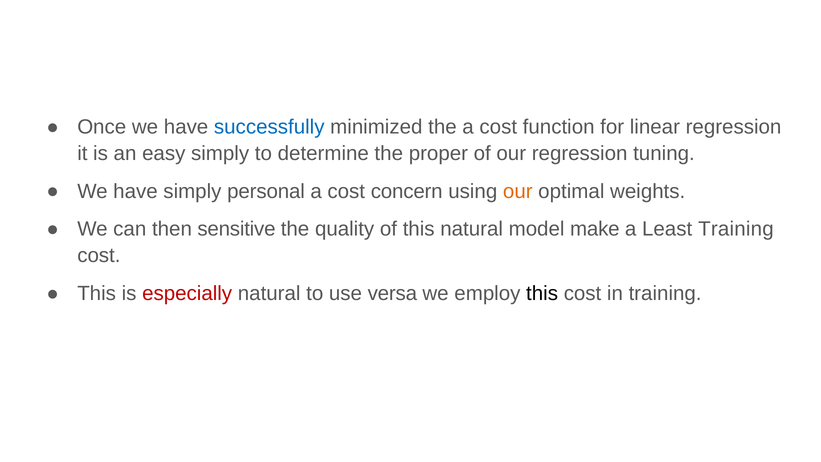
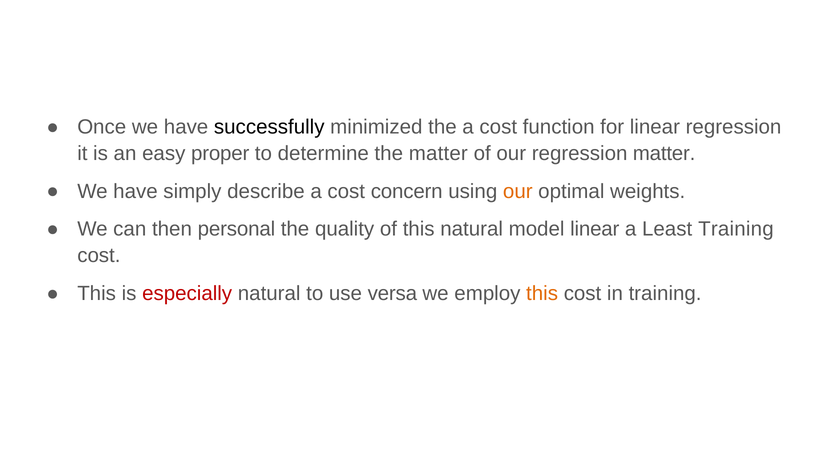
successfully colour: blue -> black (269, 127)
easy simply: simply -> proper (220, 153)
the proper: proper -> matter (438, 153)
regression tuning: tuning -> matter (664, 153)
personal: personal -> describe (266, 191)
sensitive: sensitive -> personal (236, 229)
model make: make -> linear (595, 229)
this colour: black -> orange (542, 293)
